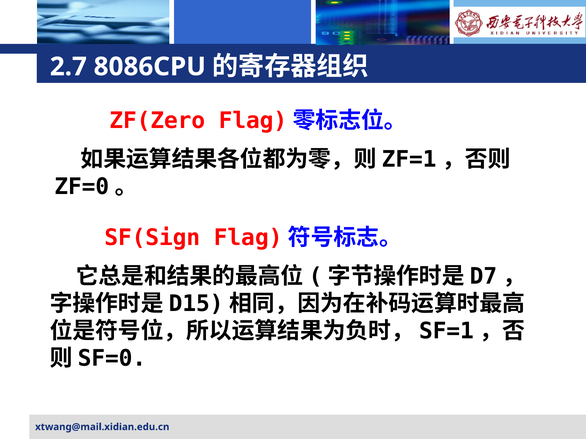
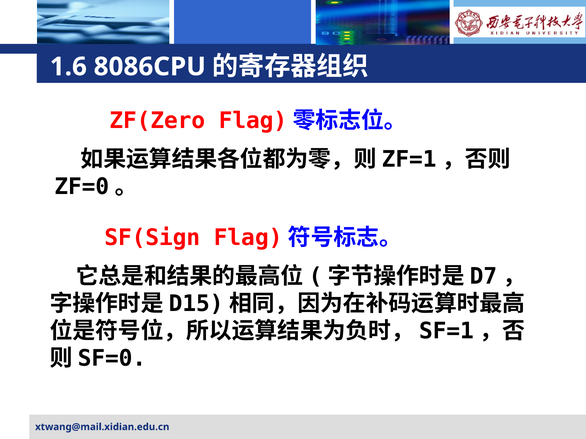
2.7: 2.7 -> 1.6 (68, 67)
